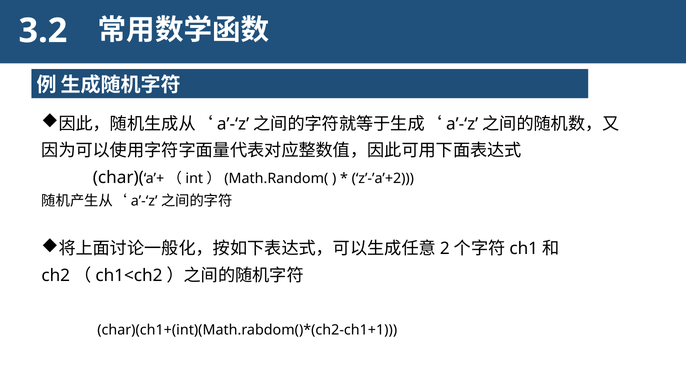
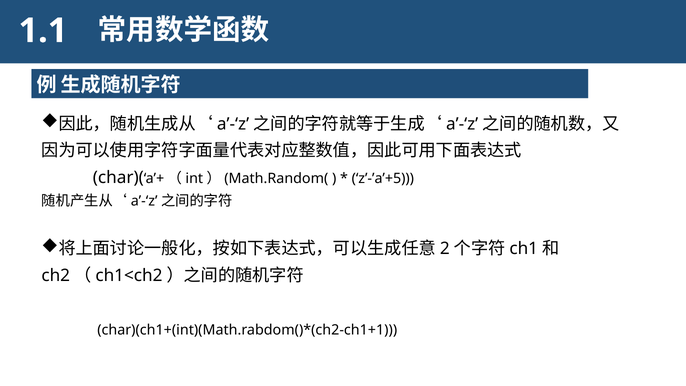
3.2: 3.2 -> 1.1 (43, 31)
z’-’a’+2: z’-’a’+2 -> z’-’a’+5 (383, 178)
